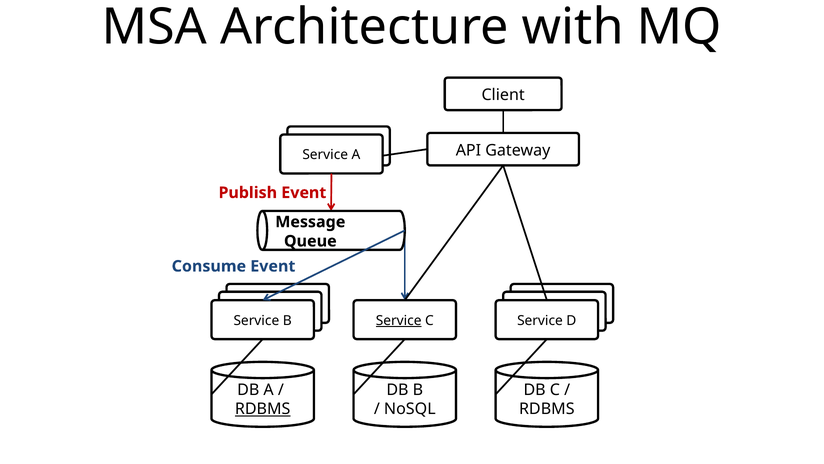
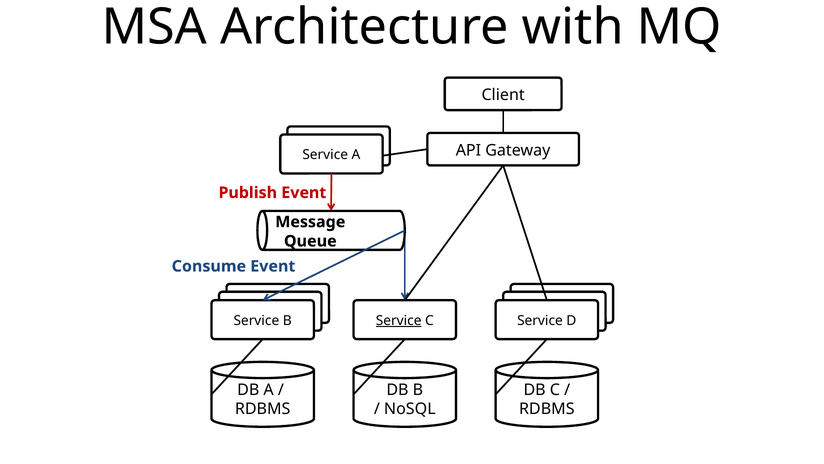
RDBMS underline: present -> none (263, 409)
